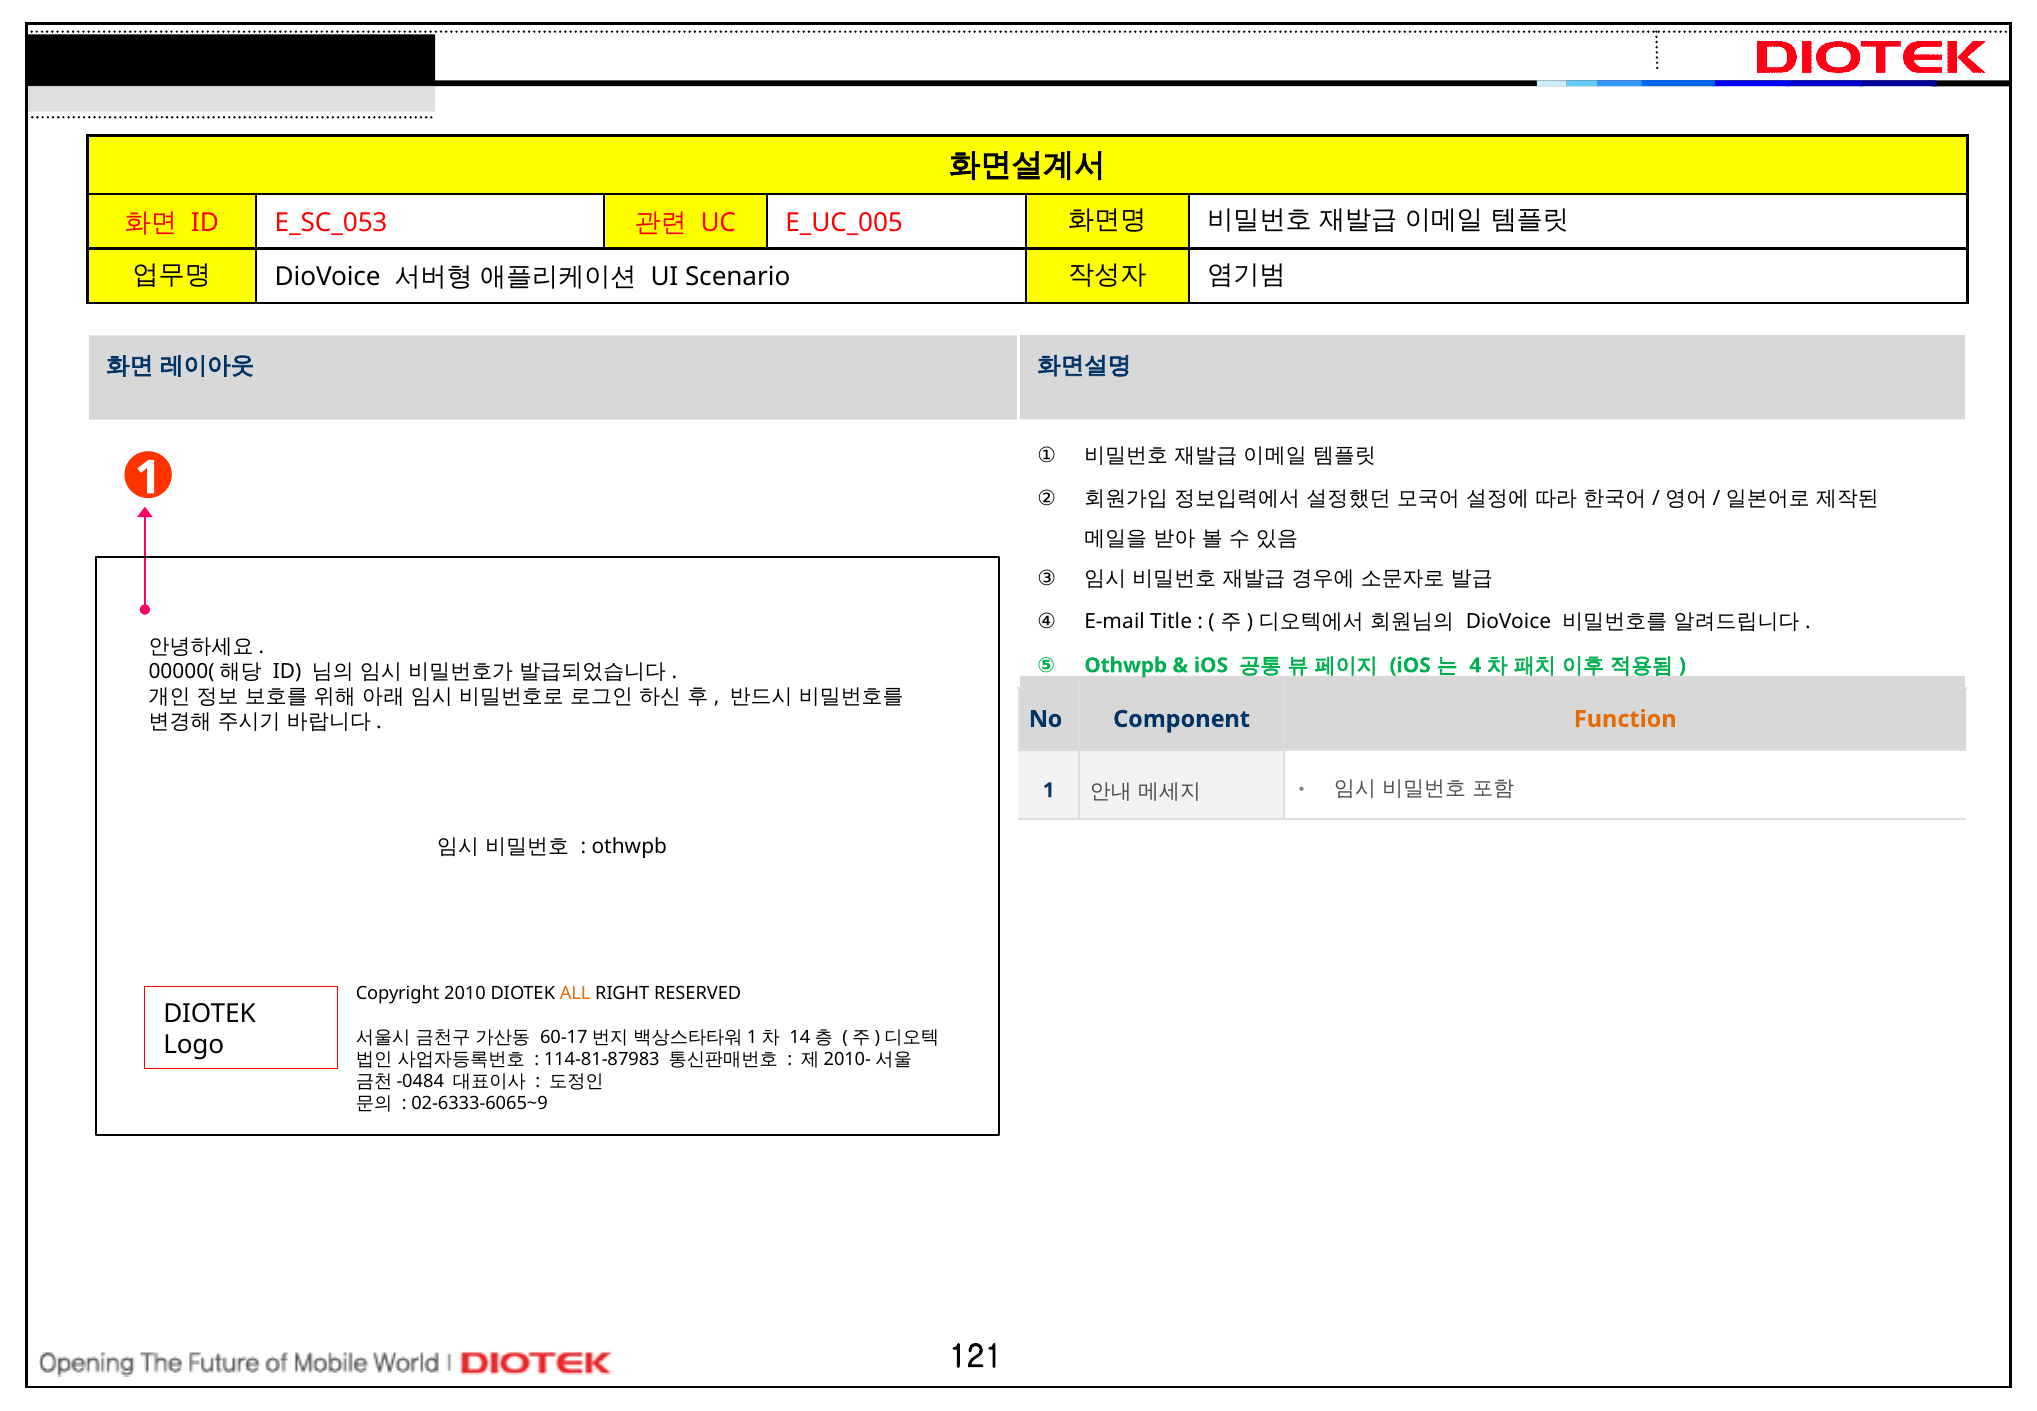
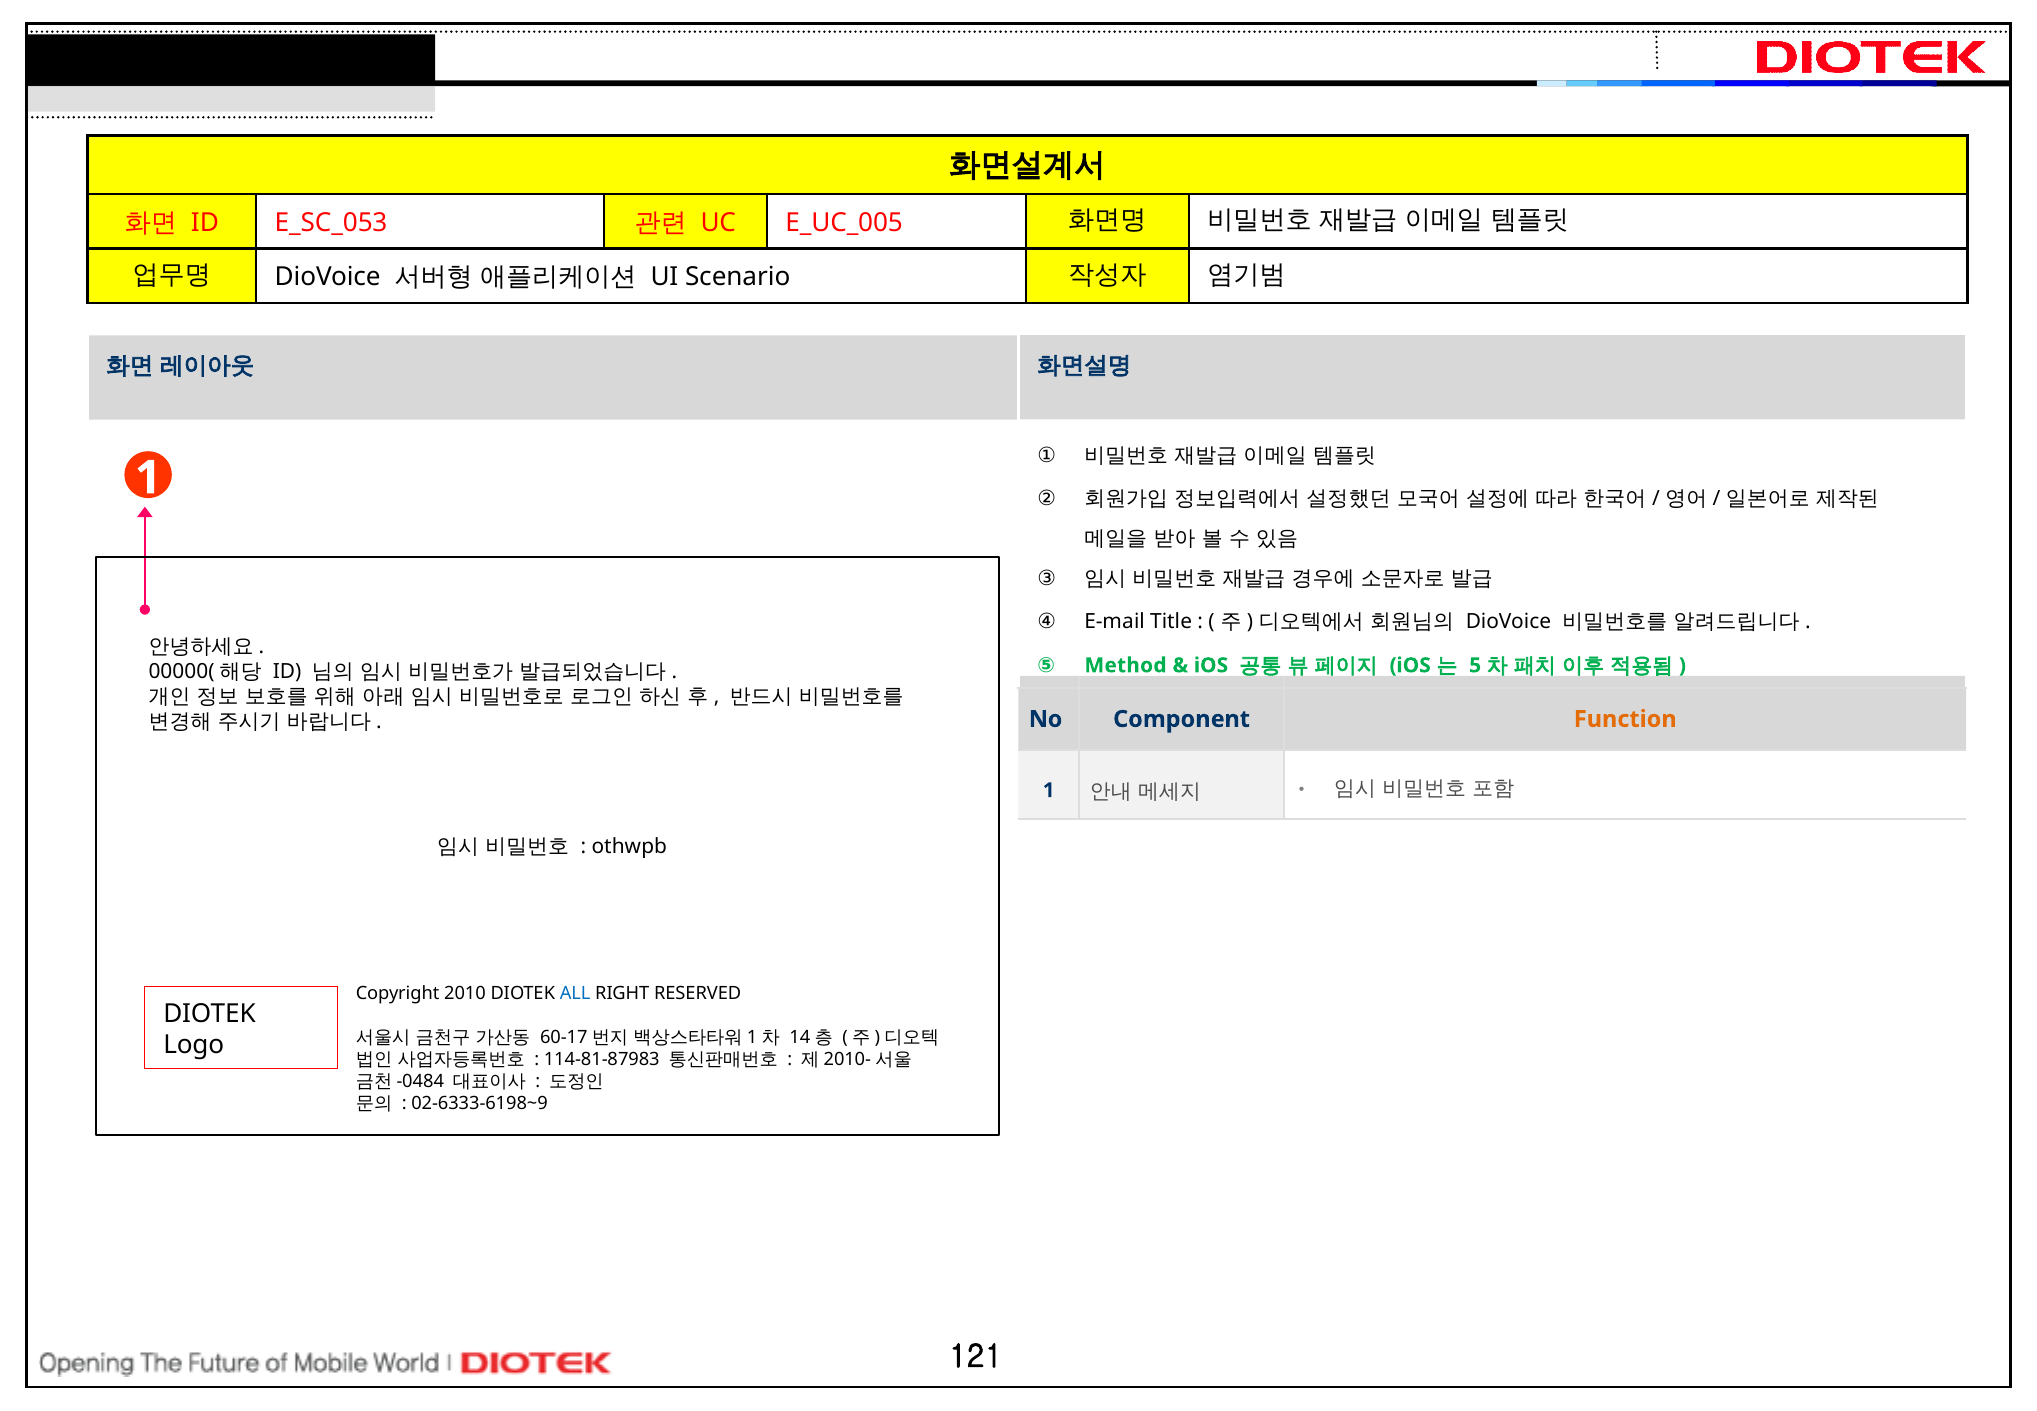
Othwpb: Othwpb -> Method (1126, 665)
4: 4 -> 5 (1475, 665)
ALL colour: orange -> blue (575, 993)
02-6333-6065~9: 02-6333-6065~9 -> 02-6333-6198~9 (480, 1103)
